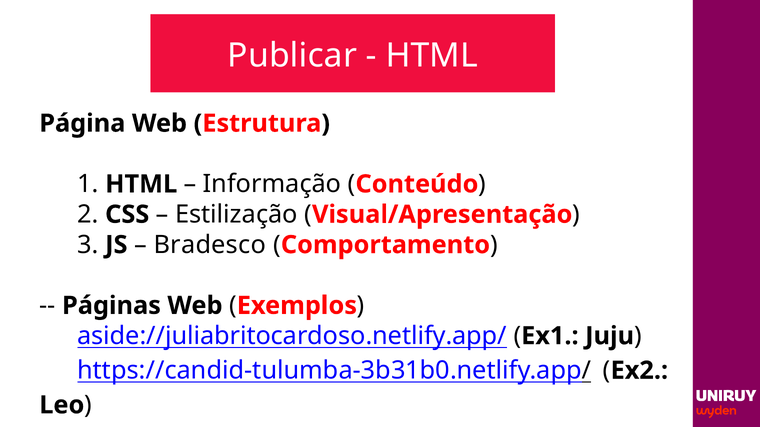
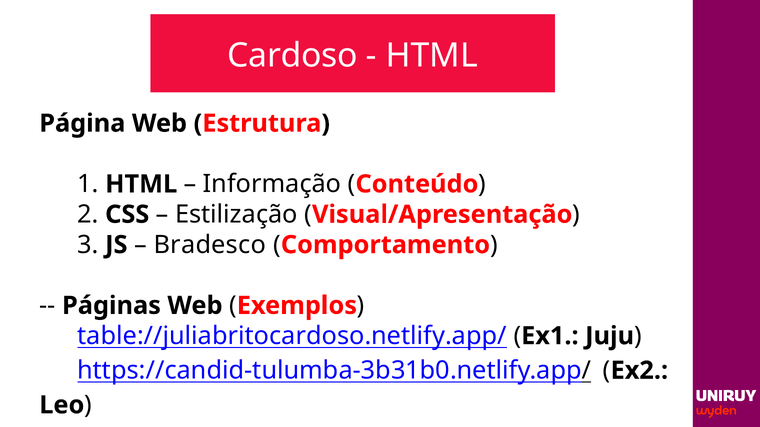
Publicar: Publicar -> Cardoso (292, 56)
aside://juliabritocardoso.netlify.app/: aside://juliabritocardoso.netlify.app/ -> table://juliabritocardoso.netlify.app/ (292, 336)
